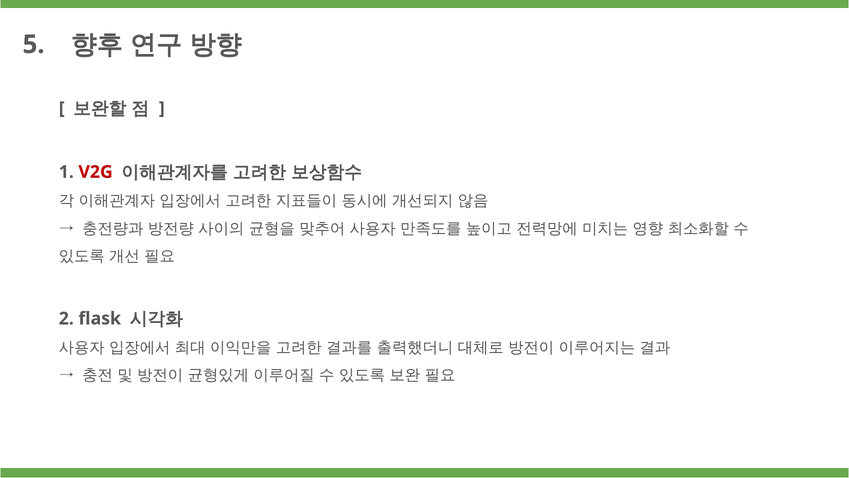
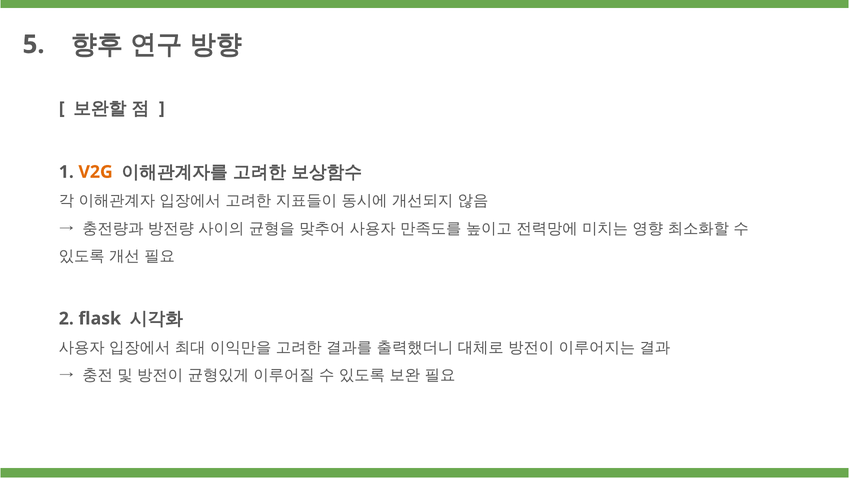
V2G colour: red -> orange (96, 172)
